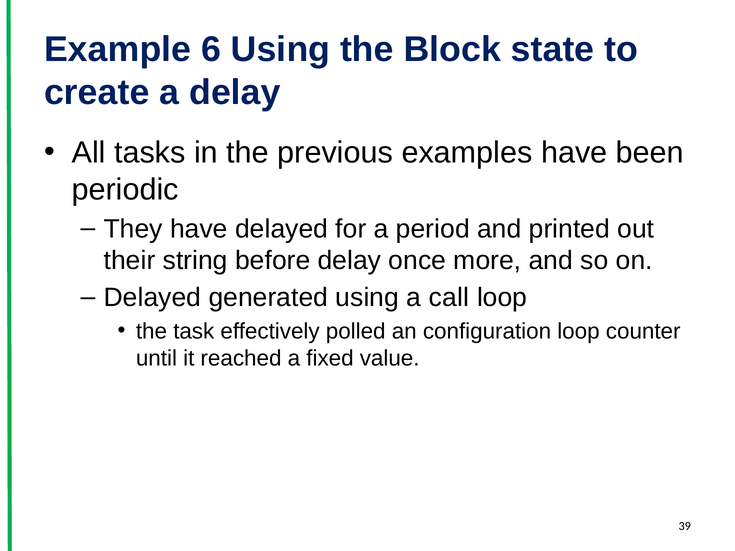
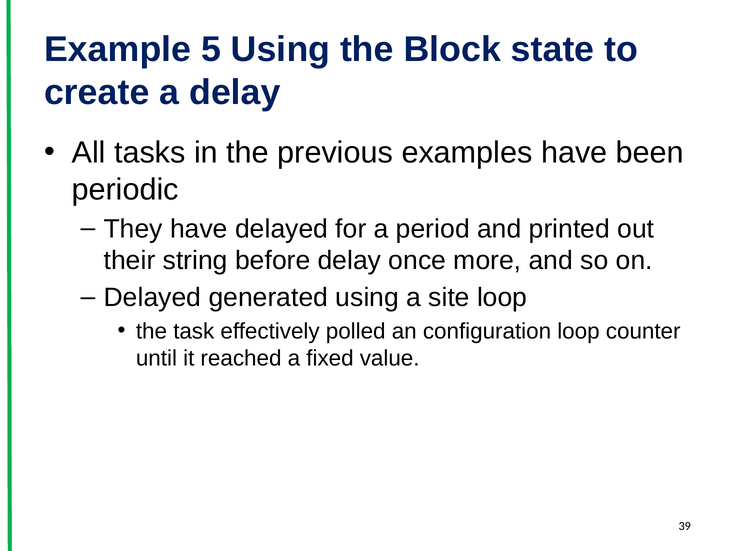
6: 6 -> 5 (211, 50)
call: call -> site (449, 298)
